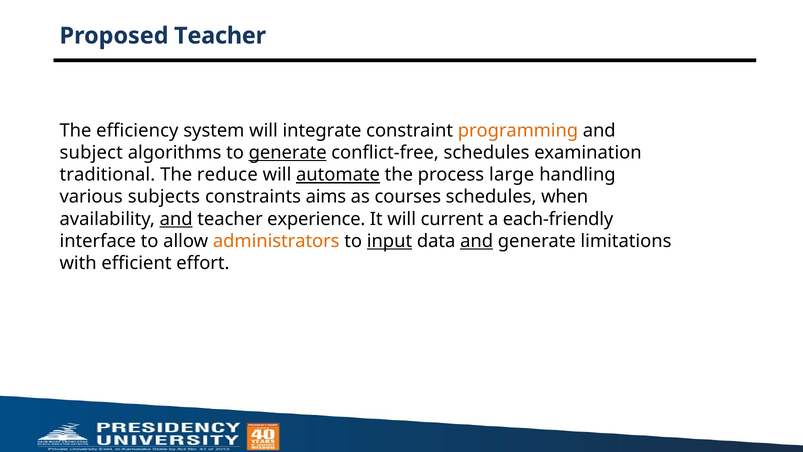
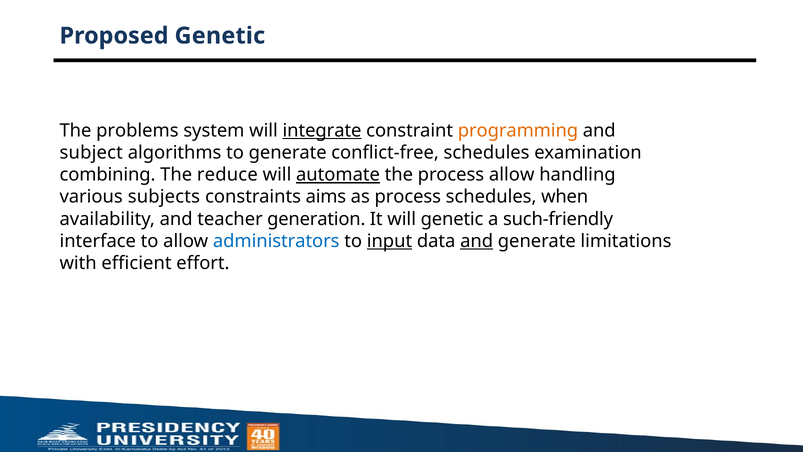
Proposed Teacher: Teacher -> Genetic (220, 36)
efficiency: efficiency -> problems (137, 131)
integrate underline: none -> present (322, 131)
generate underline: present -> none (288, 153)
traditional: traditional -> combining (108, 175)
process large: large -> allow (512, 175)
as courses: courses -> process (408, 197)
and underline: present -> none (176, 219)
experience: experience -> generation (316, 219)
will current: current -> genetic (452, 219)
each-friendly: each-friendly -> such-friendly (558, 219)
administrators colour: orange -> blue (276, 241)
